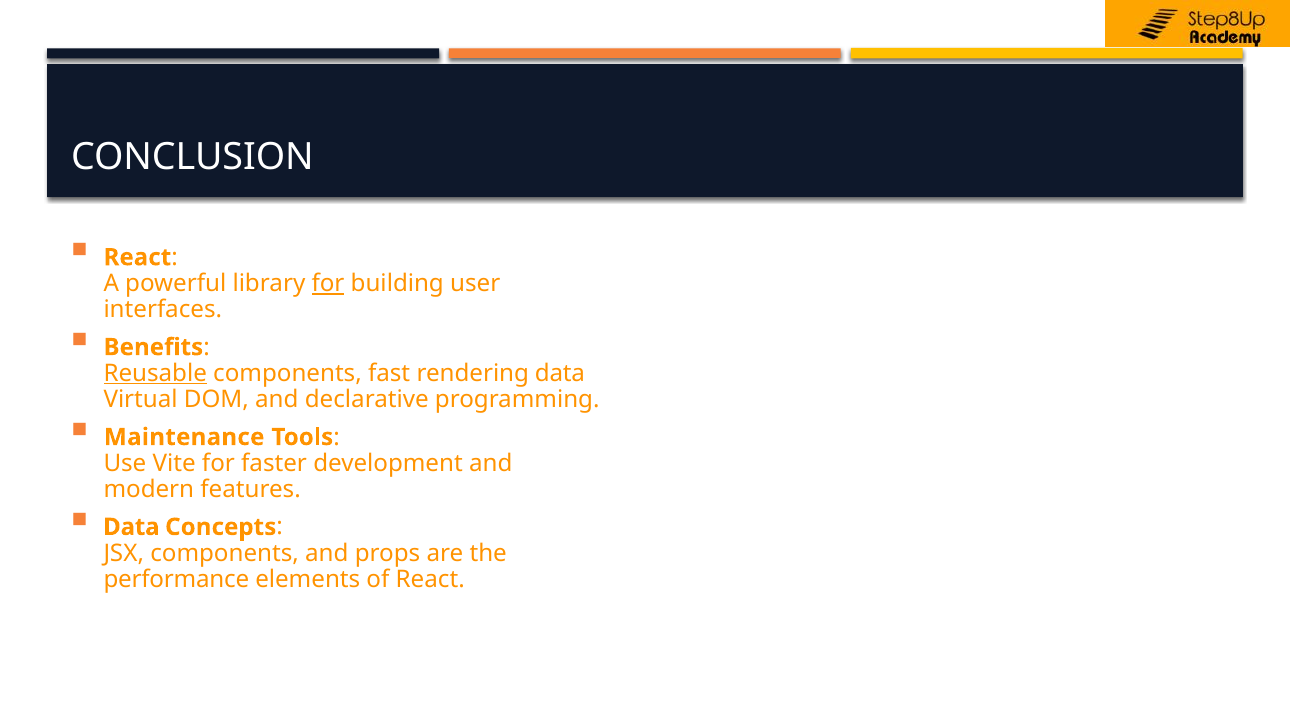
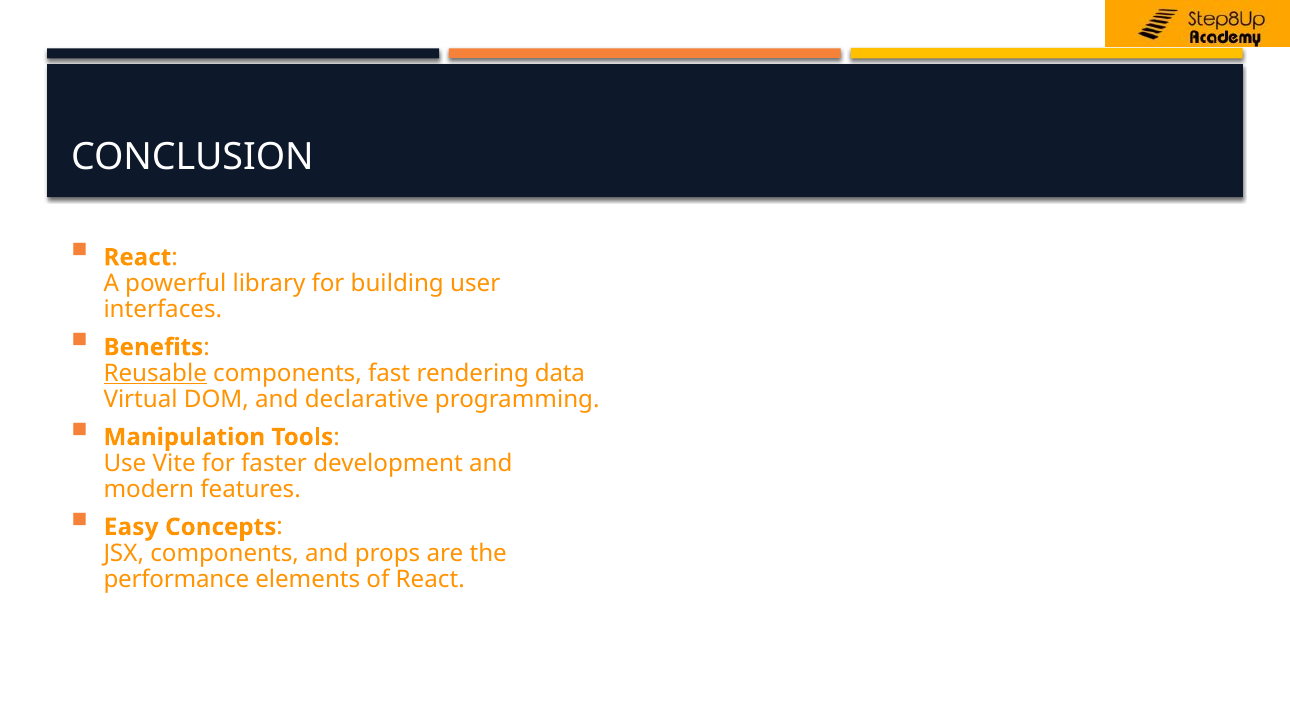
for underline: present -> none (328, 284)
Maintenance: Maintenance -> Manipulation (184, 437)
Data: Data -> Easy (131, 527)
